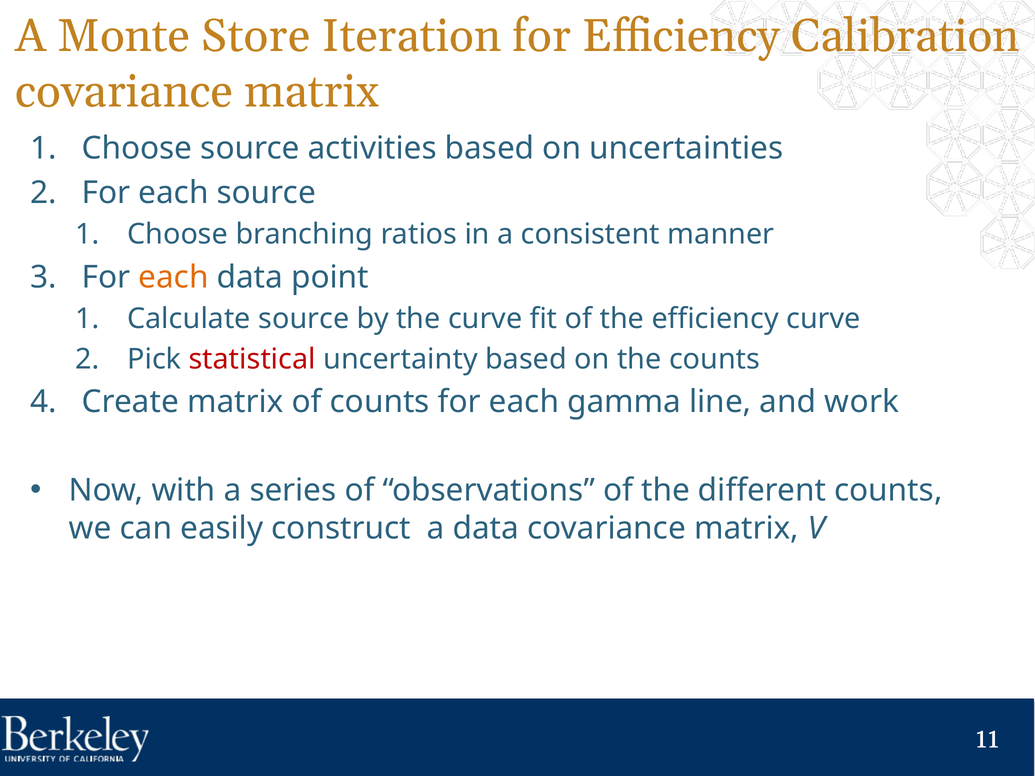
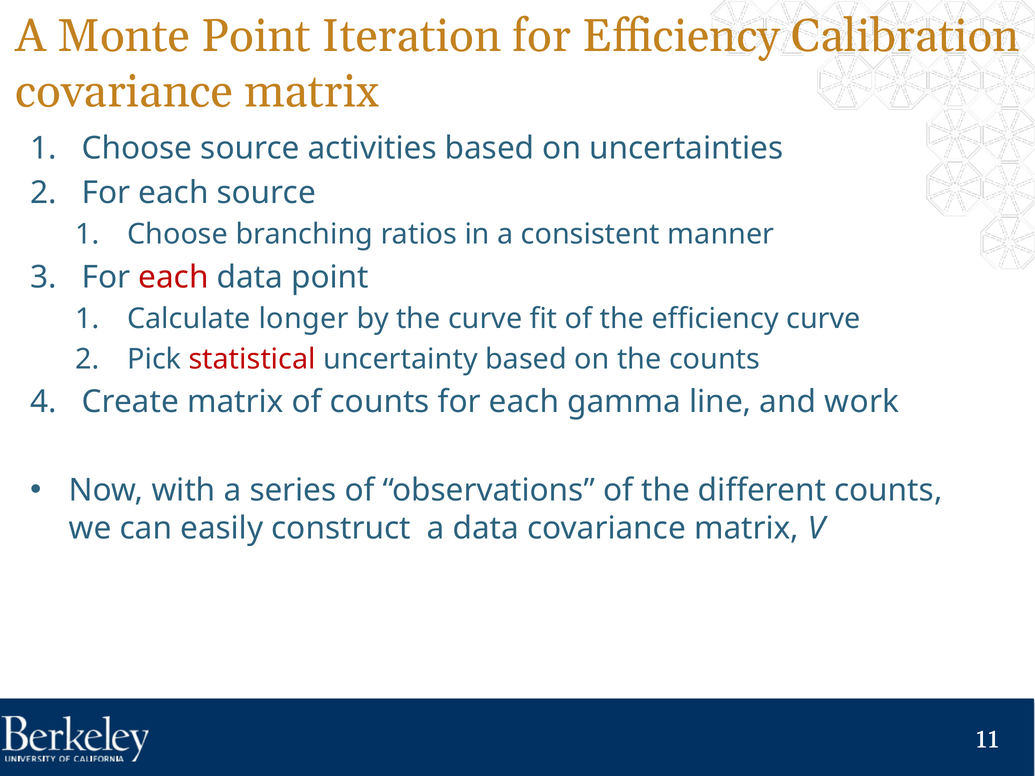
Monte Store: Store -> Point (256, 36)
each colour: orange -> red (174, 277)
Calculate source: source -> longer (304, 319)
